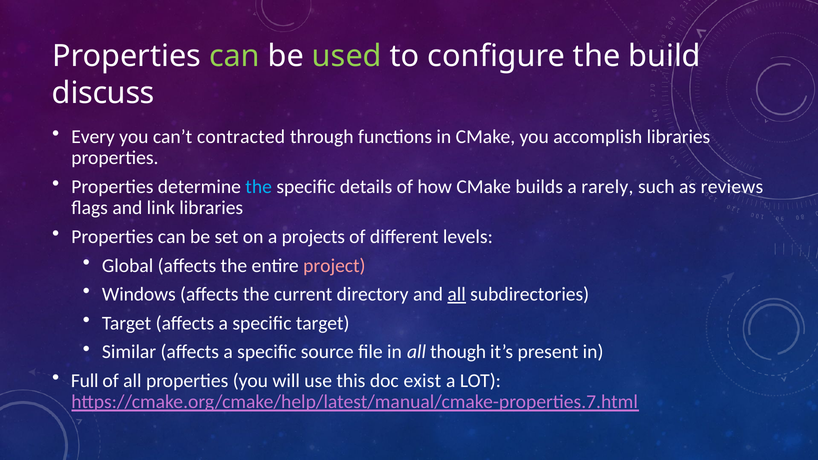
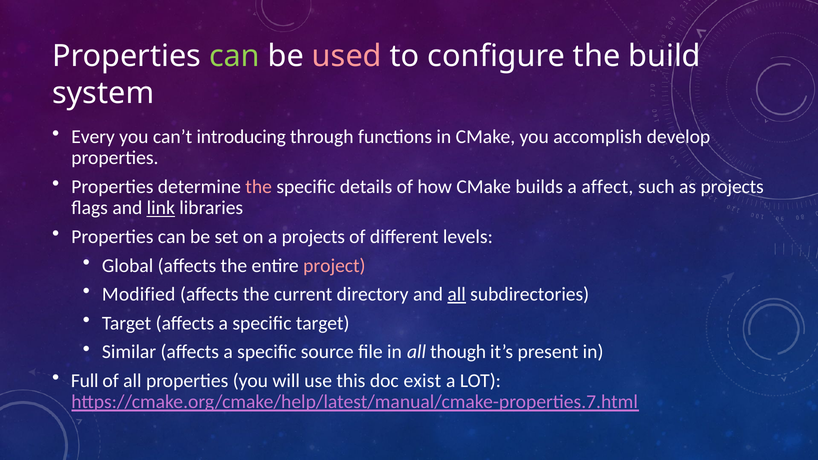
used colour: light green -> pink (347, 56)
discuss: discuss -> system (103, 93)
contracted: contracted -> introducing (241, 137)
accomplish libraries: libraries -> develop (678, 137)
the colour: light blue -> pink (259, 187)
rarely: rarely -> affect (607, 187)
as reviews: reviews -> projects (732, 187)
link underline: none -> present (161, 208)
Windows: Windows -> Modified (139, 294)
